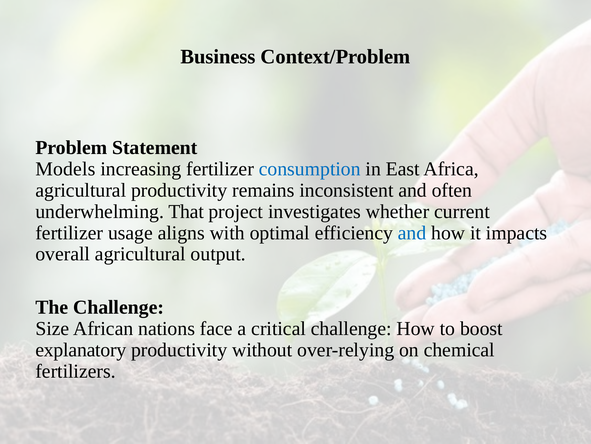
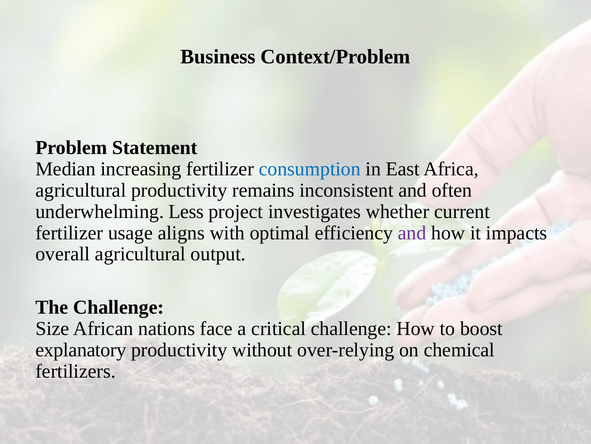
Models: Models -> Median (66, 169)
That: That -> Less (186, 211)
and colour: blue -> purple (412, 232)
